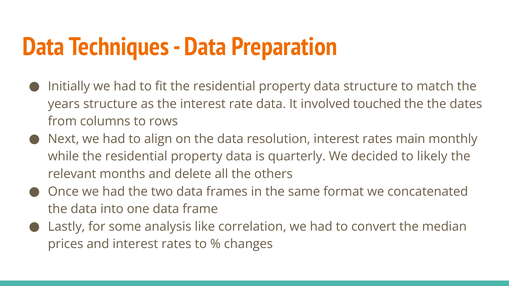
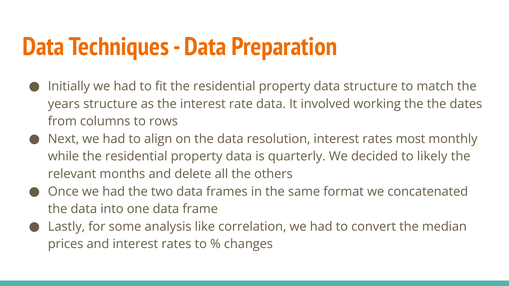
touched: touched -> working (377, 104)
main: main -> most (411, 139)
